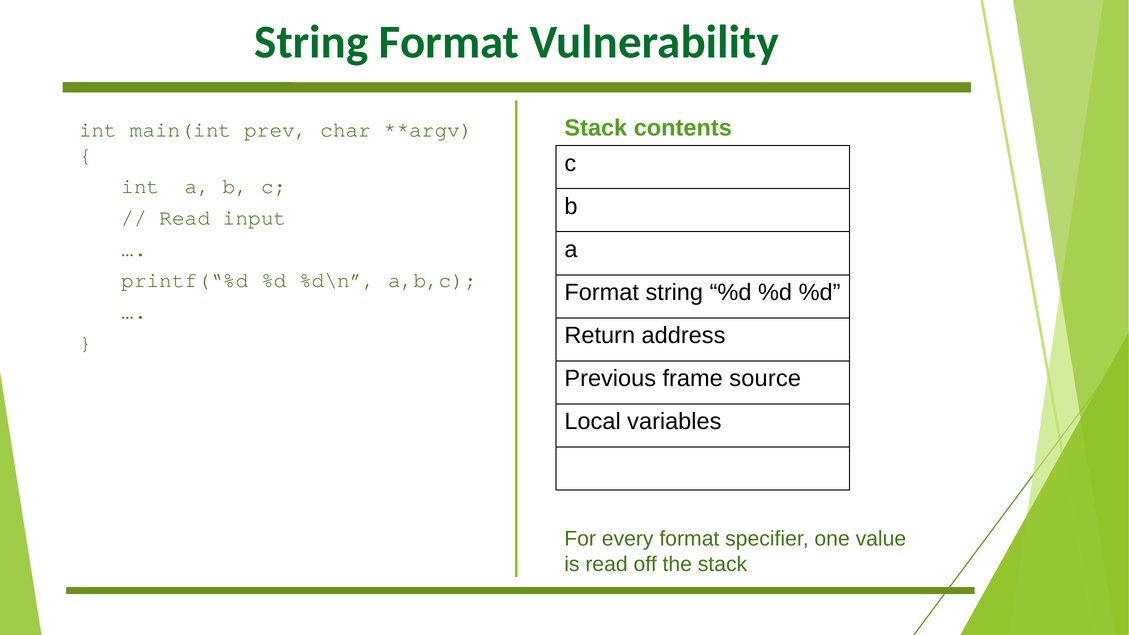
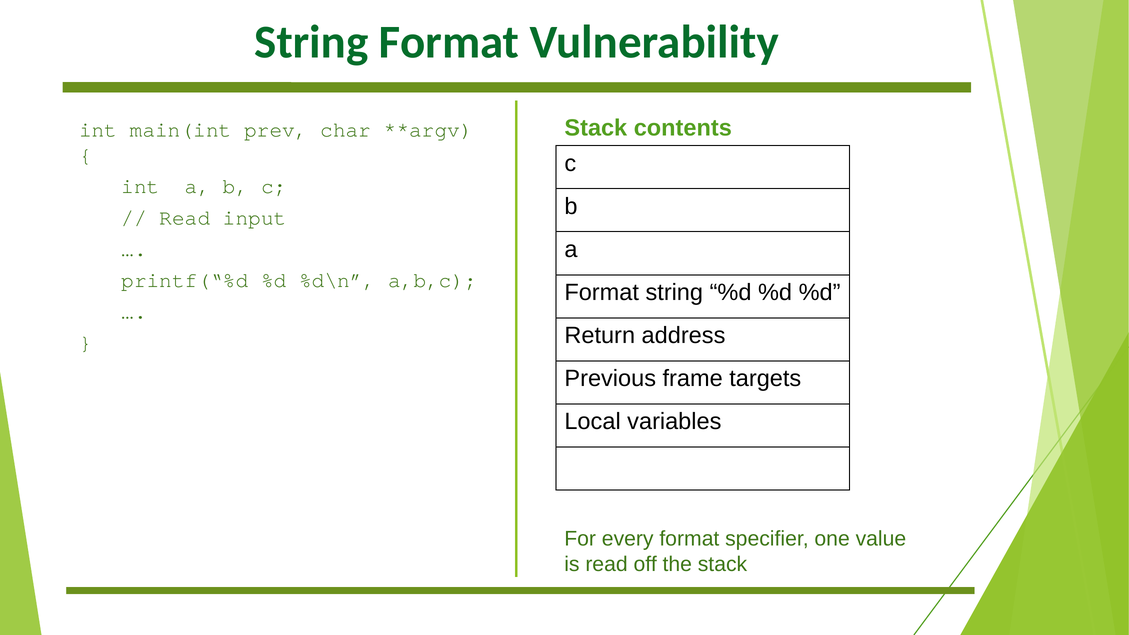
source: source -> targets (765, 379)
